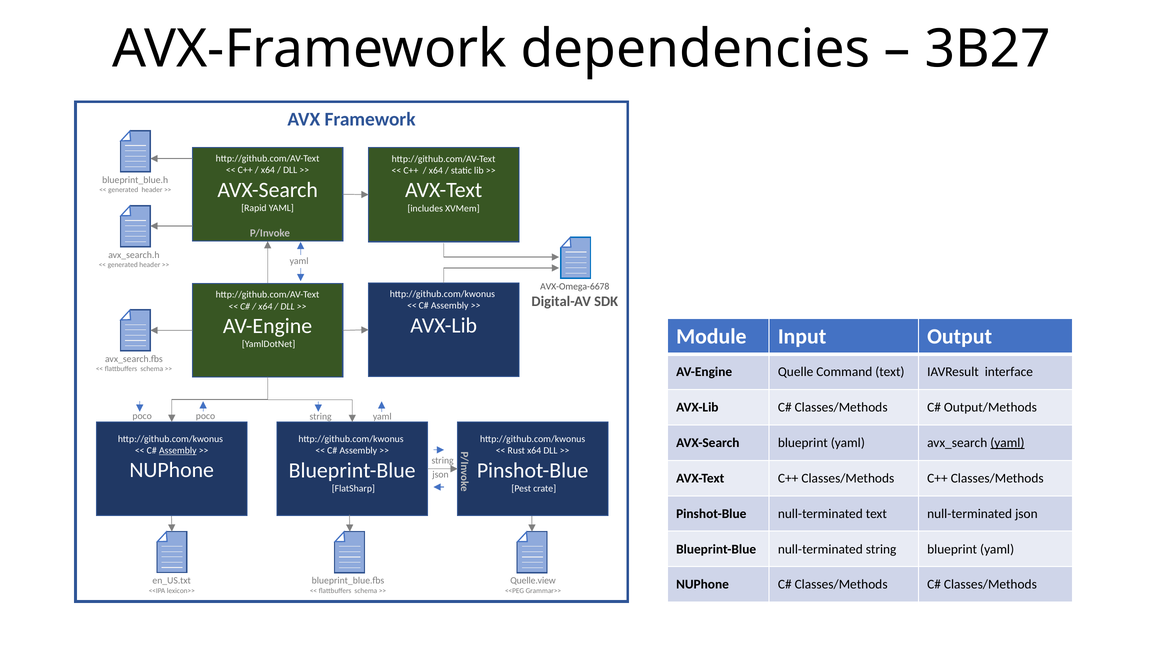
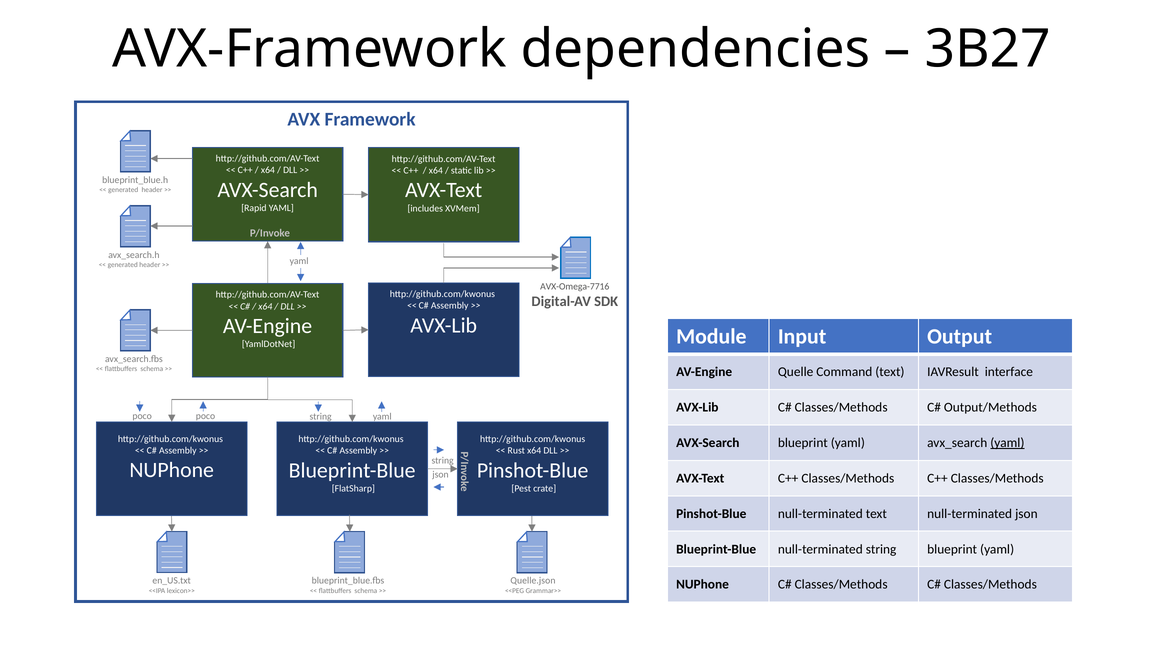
AVX-Omega-6678: AVX-Omega-6678 -> AVX-Omega-7716 (575, 286)
Assembly underline: present -> none (178, 450)
Quelle.view: Quelle.view -> Quelle.json (533, 581)
